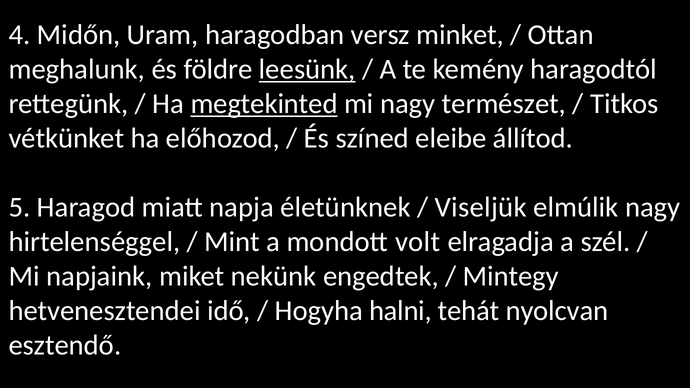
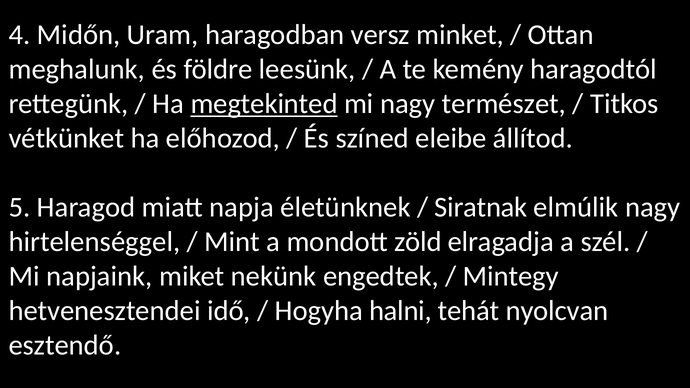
leesünk underline: present -> none (307, 69)
Viseljük: Viseljük -> Siratnak (481, 207)
volt: volt -> zöld (418, 242)
